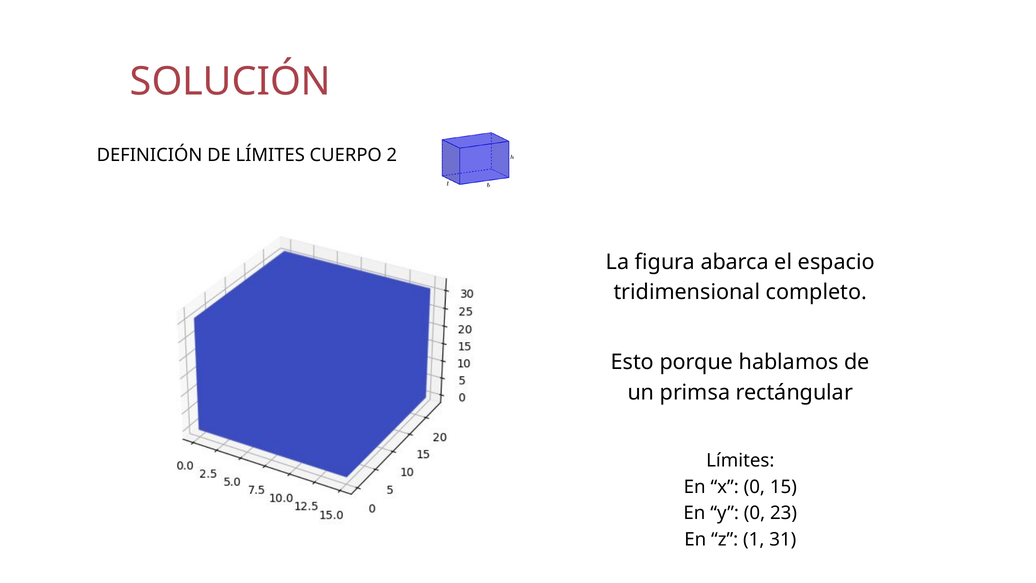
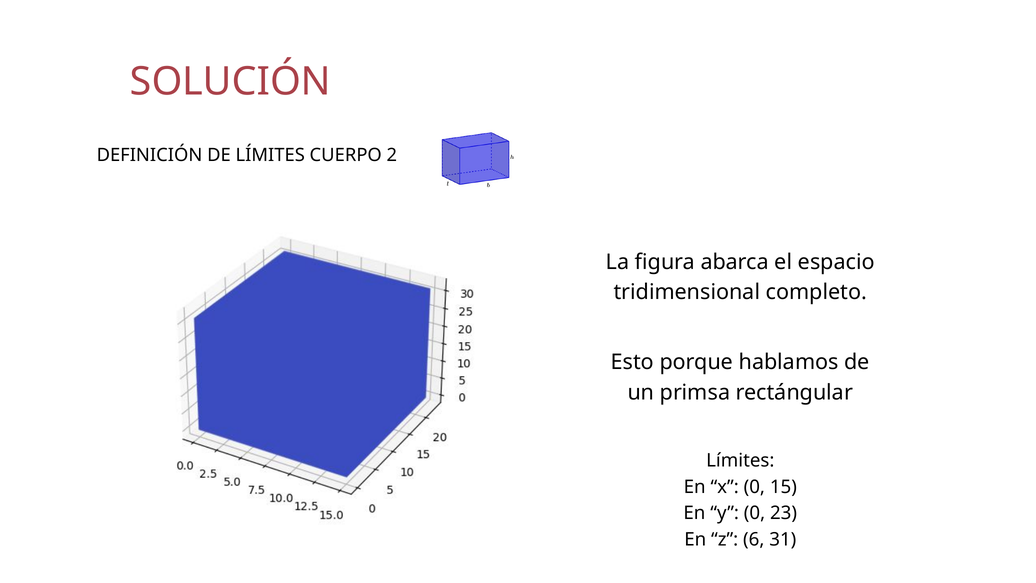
1: 1 -> 6 (754, 539)
